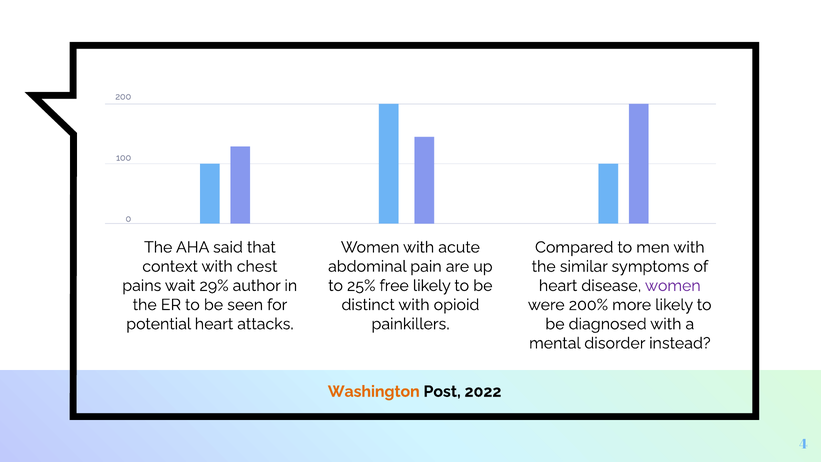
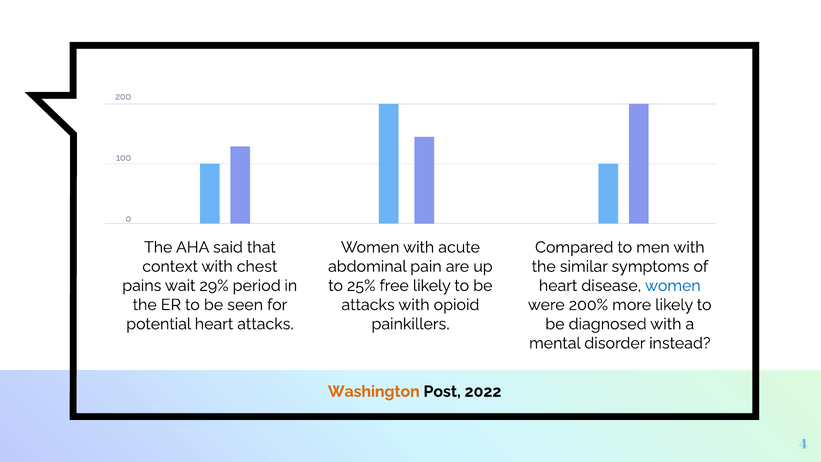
author: author -> period (257, 286)
women colour: purple -> blue (673, 286)
distinct: distinct -> attacks (368, 305)
